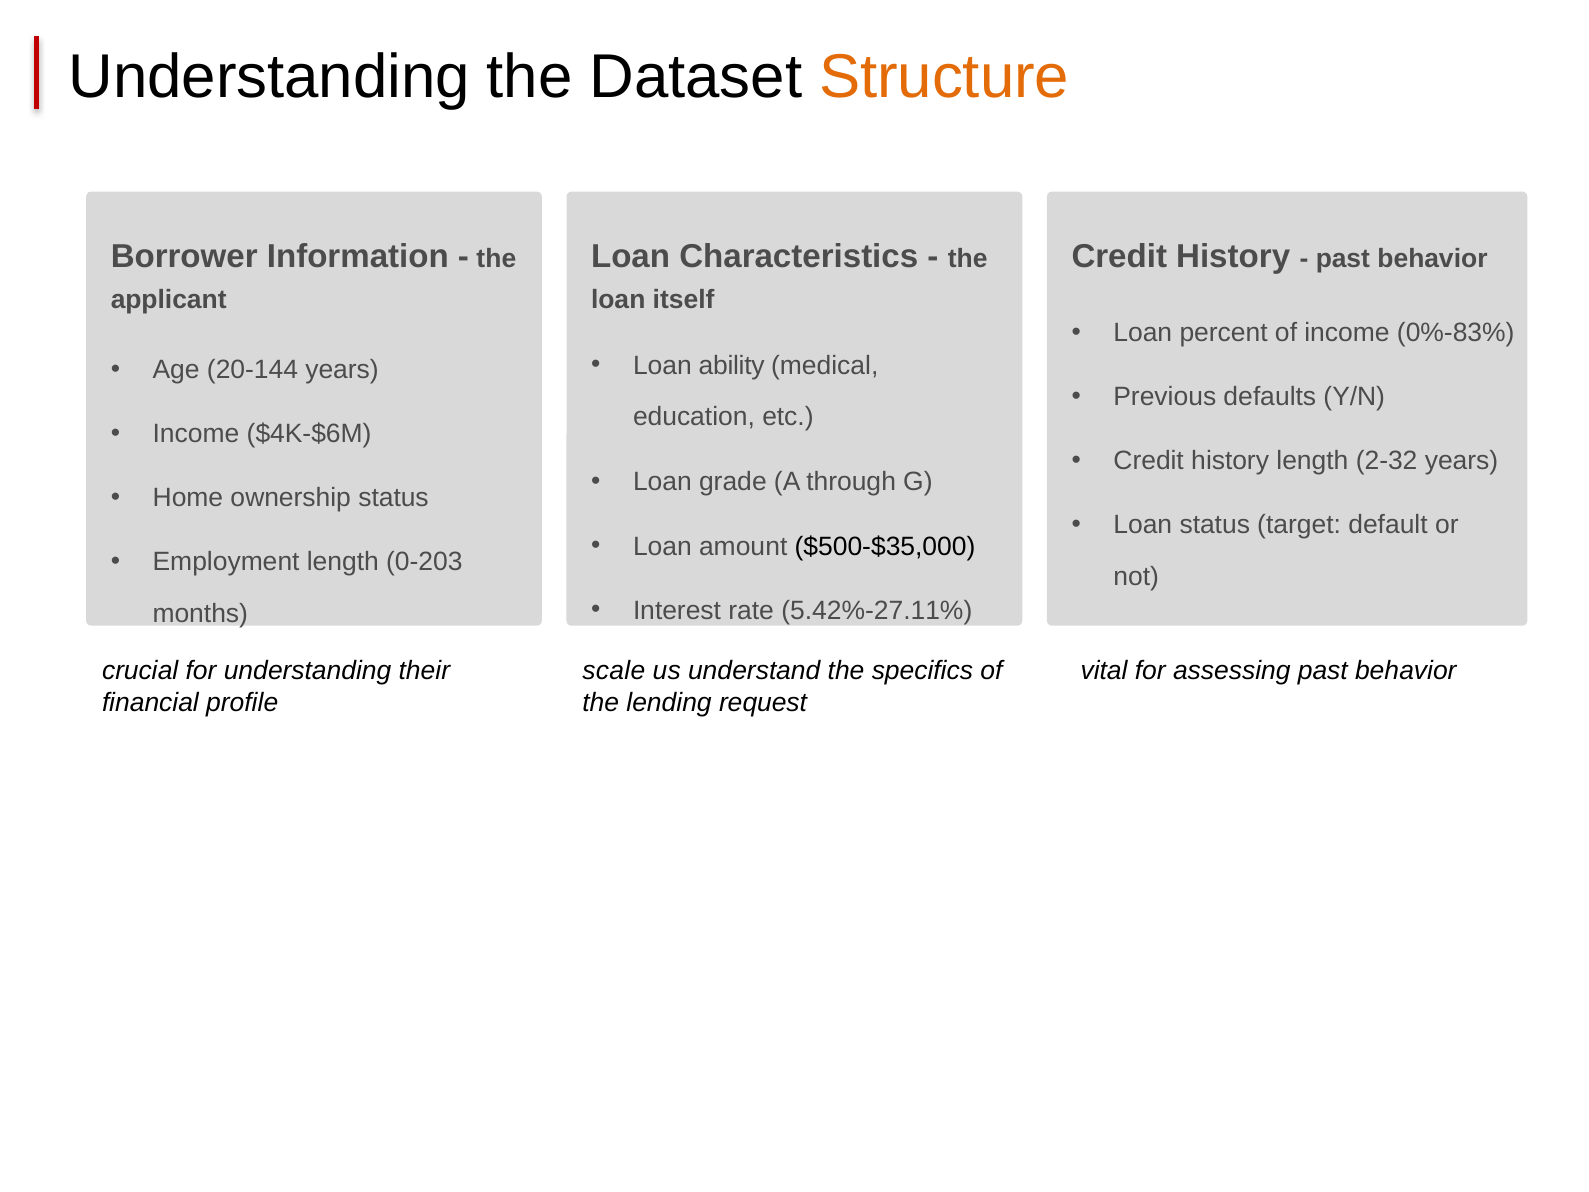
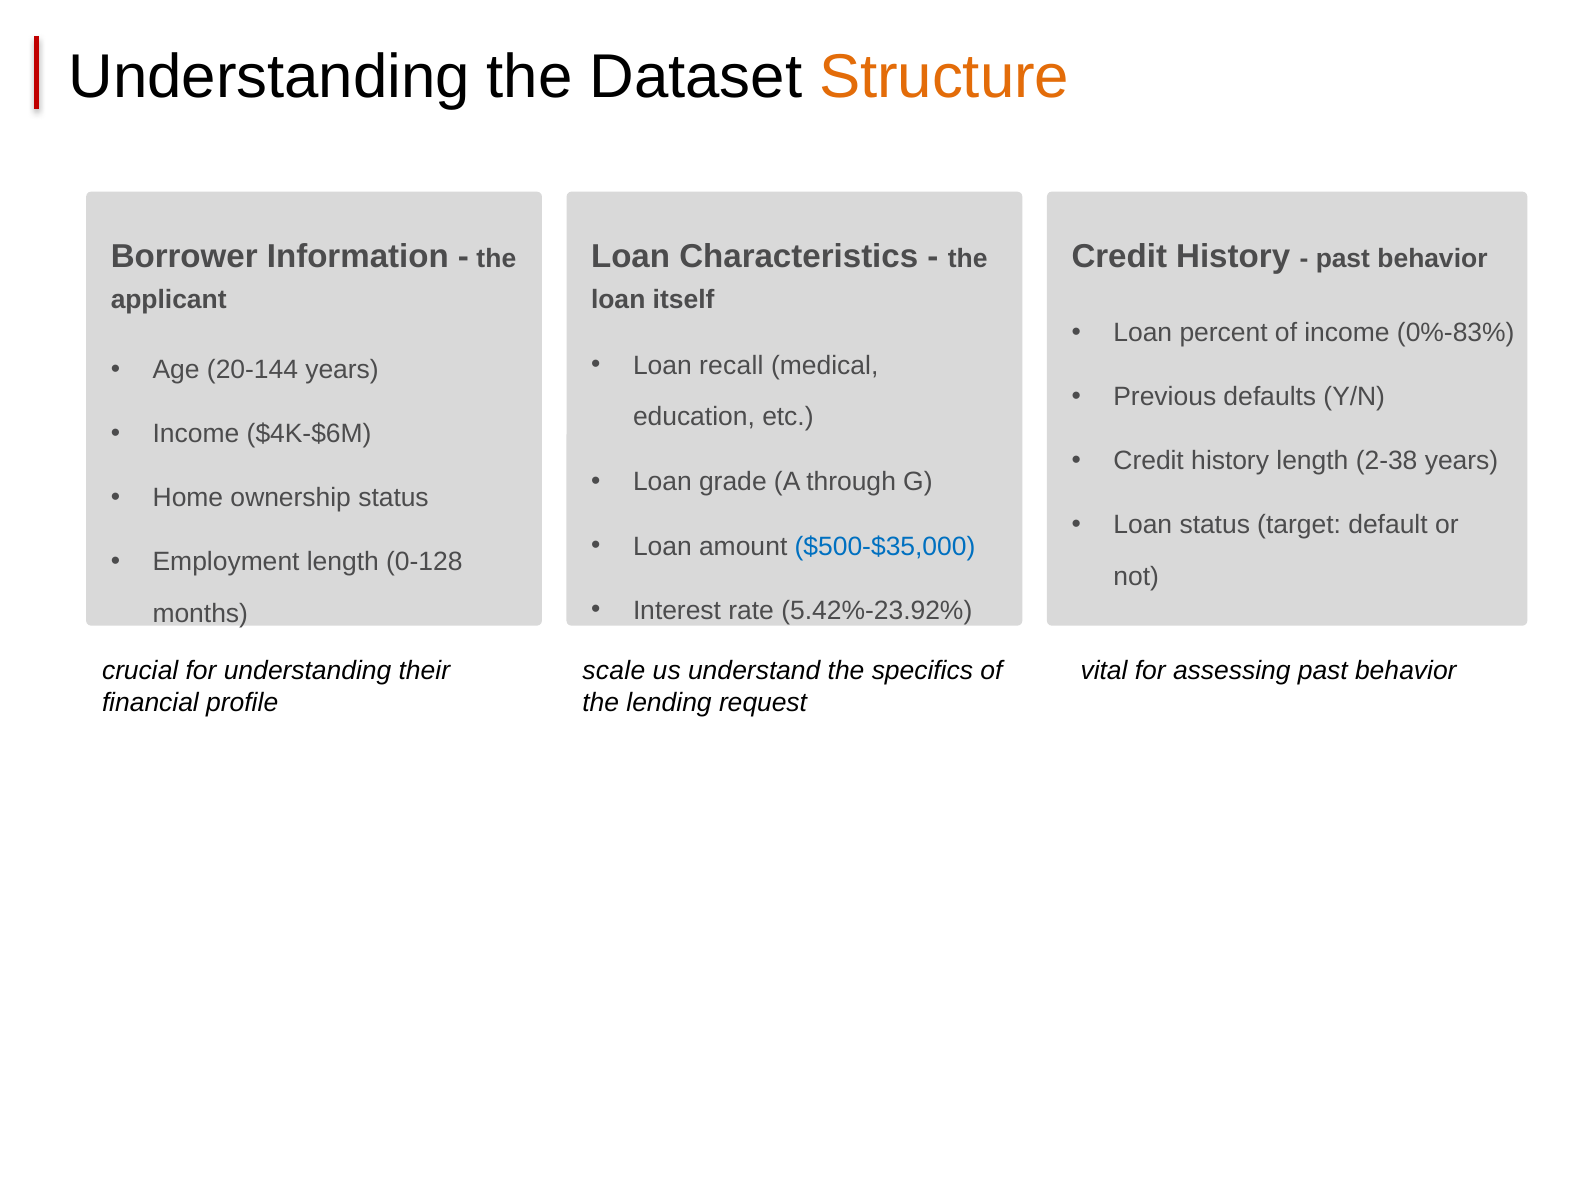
ability: ability -> recall (731, 365)
2-32: 2-32 -> 2-38 (1387, 461)
$500-$35,000 colour: black -> blue (885, 546)
0-203: 0-203 -> 0-128 (424, 562)
5.42%-27.11%: 5.42%-27.11% -> 5.42%-23.92% (877, 610)
